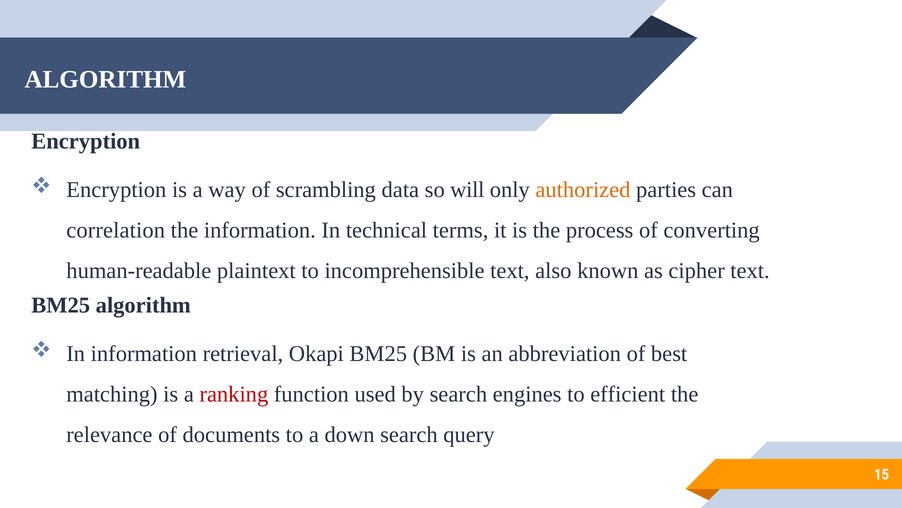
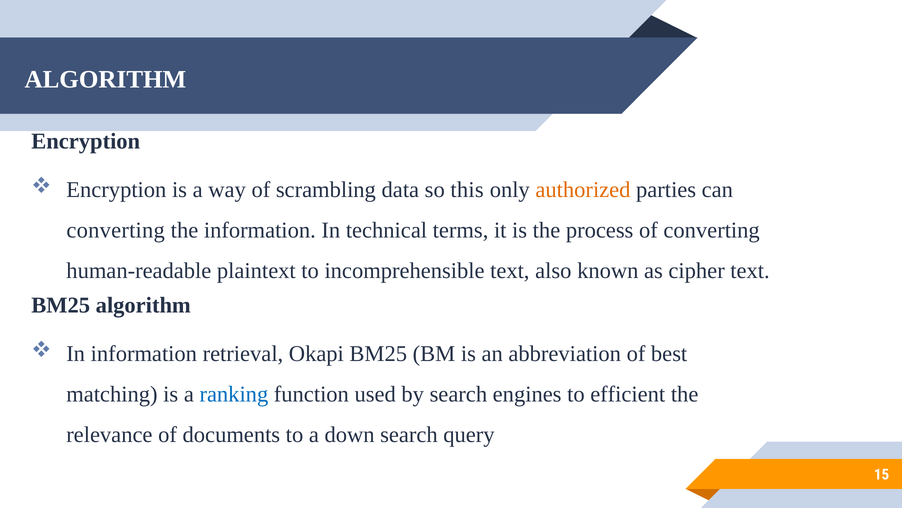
will: will -> this (467, 189)
correlation: correlation -> converting (116, 230)
ranking colour: red -> blue (234, 394)
